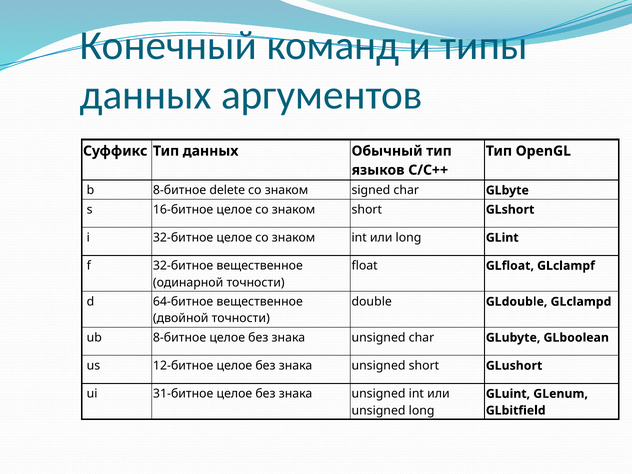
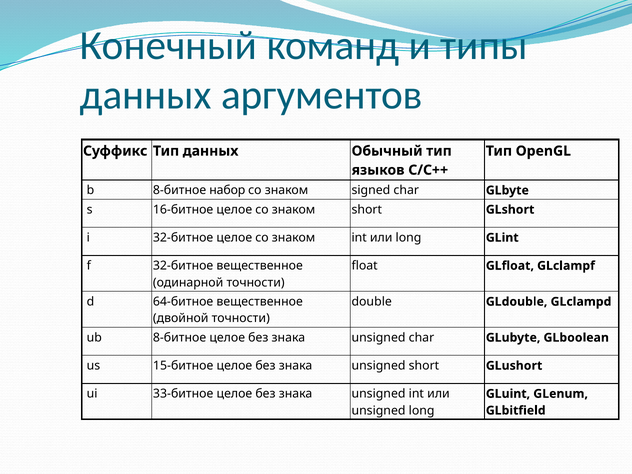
delete: delete -> набор (227, 190)
12-битное: 12-битное -> 15-битное (183, 366)
31-битное: 31-битное -> 33-битное (183, 394)
